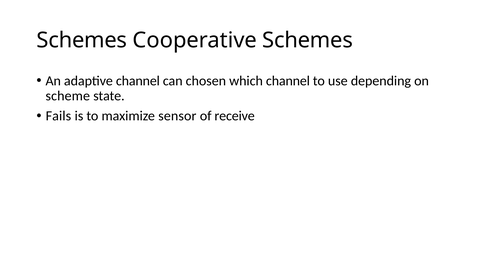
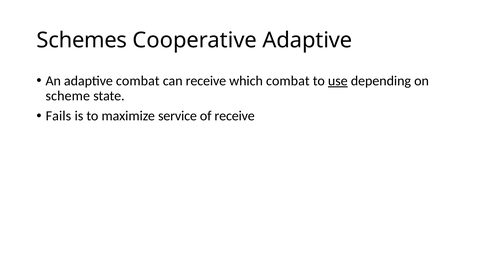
Cooperative Schemes: Schemes -> Adaptive (307, 40)
adaptive channel: channel -> combat (138, 81)
can chosen: chosen -> receive (206, 81)
which channel: channel -> combat (288, 81)
use underline: none -> present (338, 81)
sensor: sensor -> service (177, 116)
